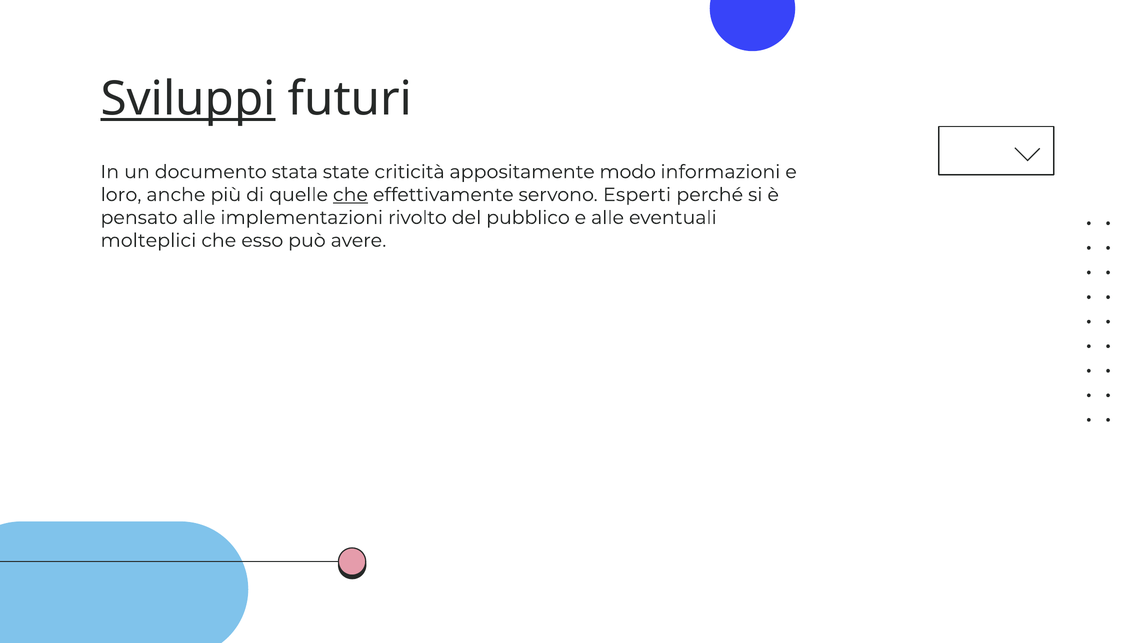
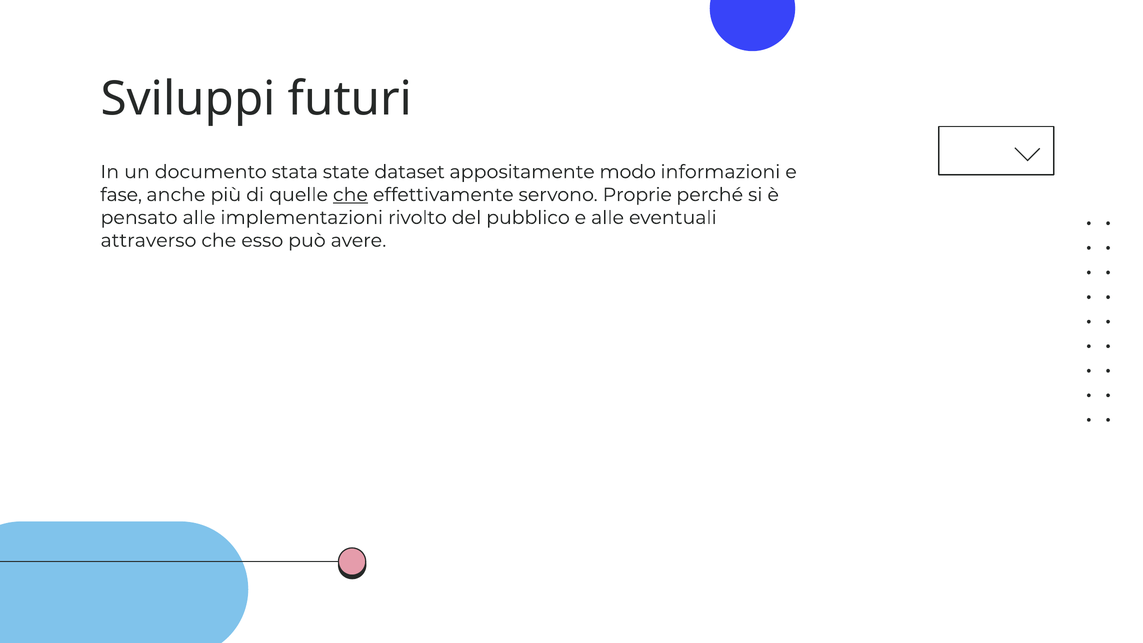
Sviluppi underline: present -> none (188, 99)
criticità: criticità -> dataset (410, 172)
loro: loro -> fase (121, 195)
Esperti: Esperti -> Proprie (637, 195)
molteplici: molteplici -> attraverso (148, 240)
